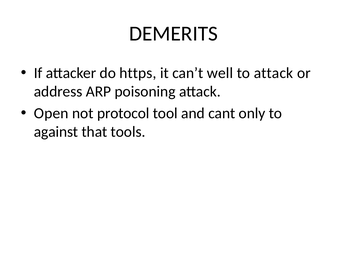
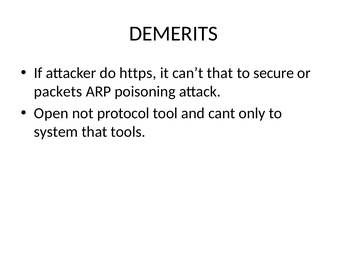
can’t well: well -> that (220, 73)
to attack: attack -> secure (274, 73)
address: address -> packets (58, 91)
against: against -> system (56, 131)
